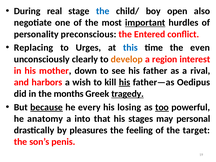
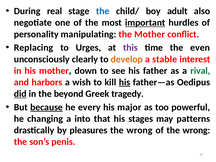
open: open -> adult (177, 11)
preconscious: preconscious -> manipulating (89, 34)
the Entered: Entered -> Mother (150, 34)
this colour: blue -> purple (130, 48)
region: region -> stable (165, 59)
rival colour: black -> green (200, 71)
did underline: none -> present (20, 94)
months: months -> beyond (69, 94)
tragedy underline: present -> none (128, 94)
losing: losing -> major (129, 107)
too underline: present -> none (162, 107)
anatomy: anatomy -> changing (45, 119)
personal: personal -> patterns (193, 119)
feeling: feeling -> wrong (139, 130)
of the target: target -> wrong (196, 130)
